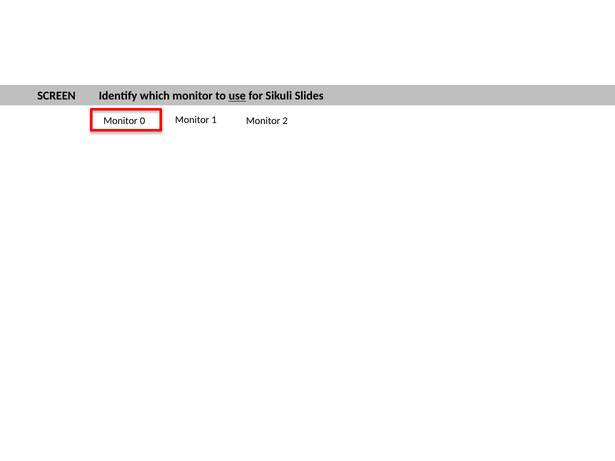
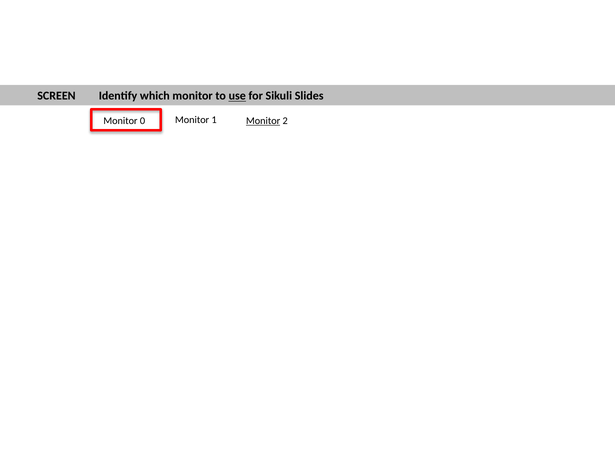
Monitor underline: none -> present (263, 121)
